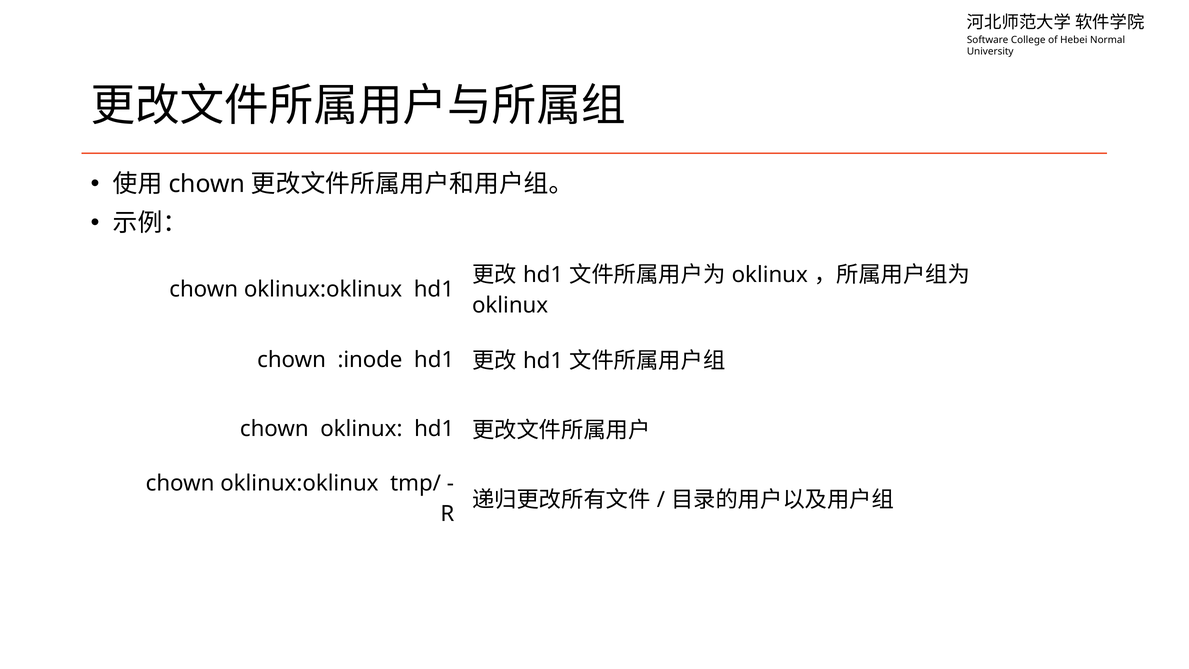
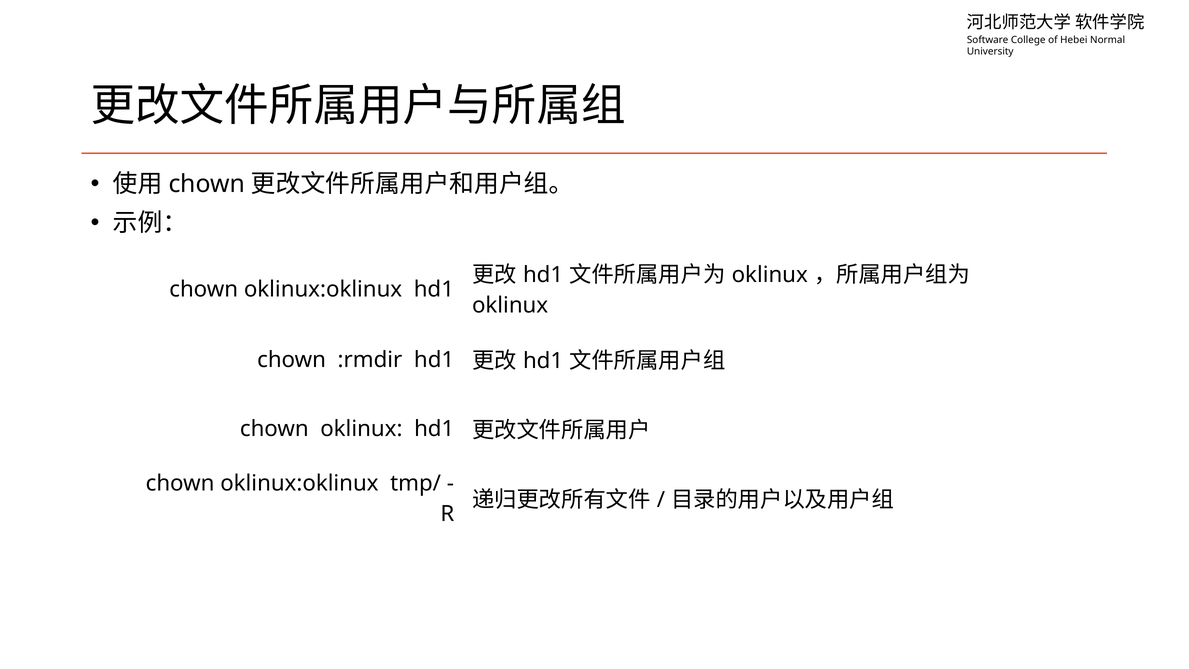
:inode: :inode -> :rmdir (370, 360)
